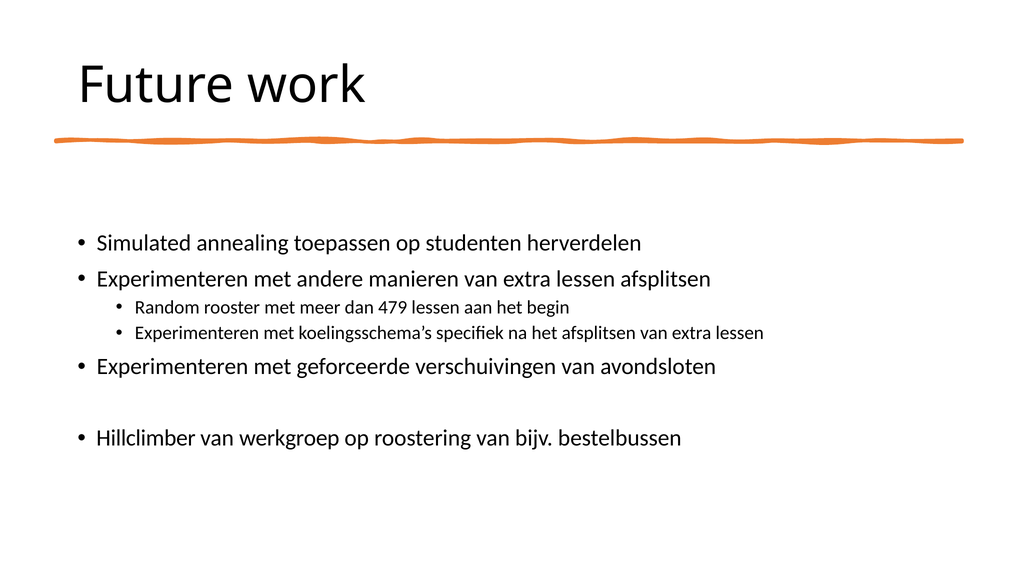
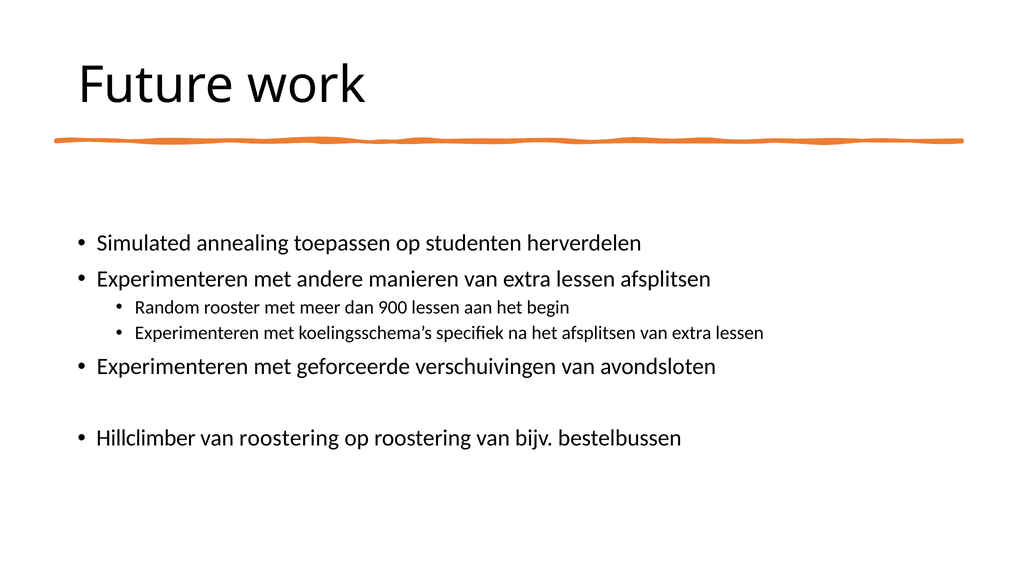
479: 479 -> 900 (393, 307)
van werkgroep: werkgroep -> roostering (289, 438)
